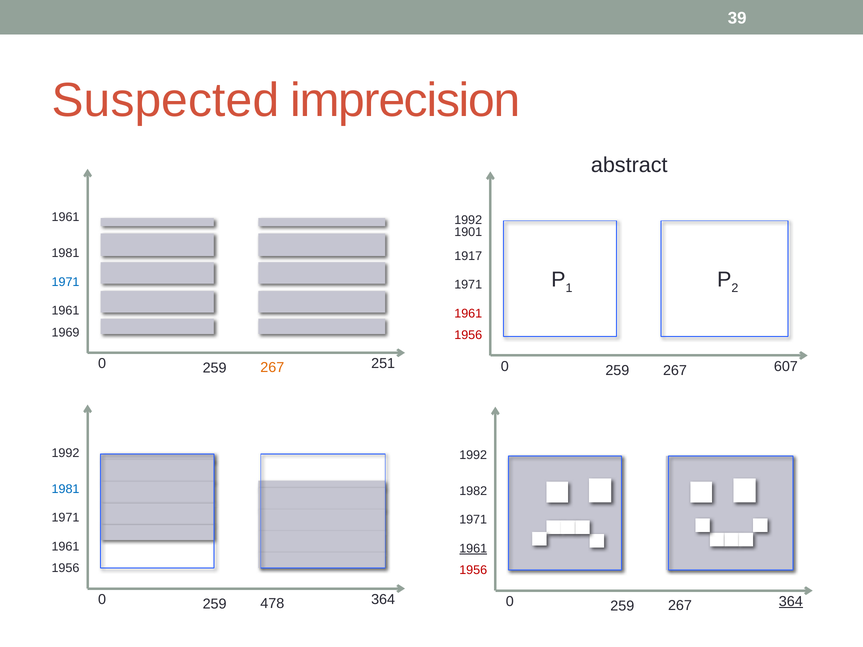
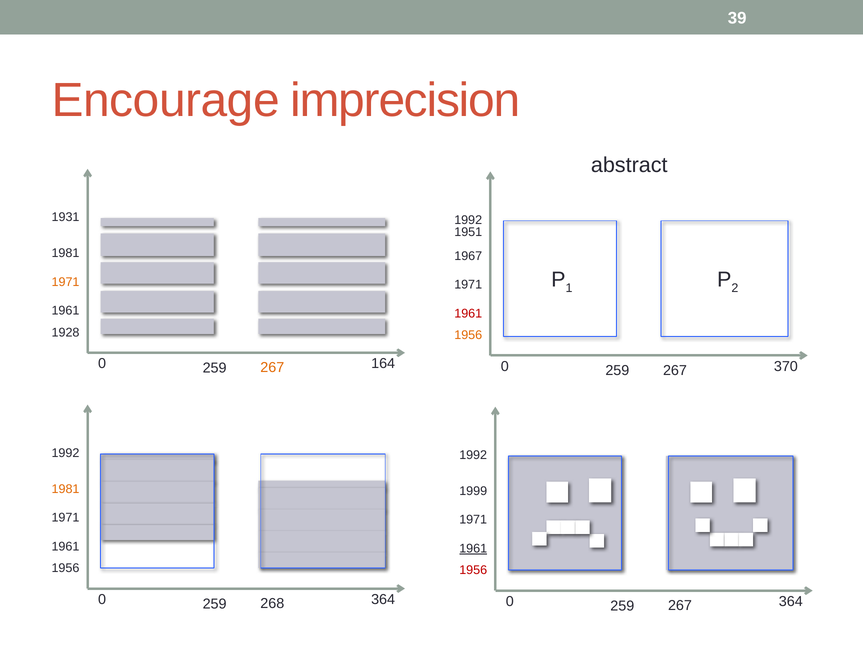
Suspected: Suspected -> Encourage (166, 100)
1961: 1961 -> 1931 (66, 217)
1901: 1901 -> 1951 (468, 232)
1917: 1917 -> 1967 (468, 256)
1971 colour: blue -> orange (66, 282)
1969: 1969 -> 1928 (66, 333)
1956 colour: red -> orange (468, 335)
251: 251 -> 164 (383, 364)
607: 607 -> 370 (786, 366)
1981 colour: blue -> orange (66, 489)
1982: 1982 -> 1999 (473, 491)
364 underline: present -> none (791, 602)
478: 478 -> 268 (272, 604)
